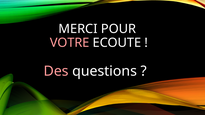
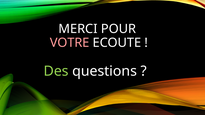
Des colour: pink -> light green (56, 71)
